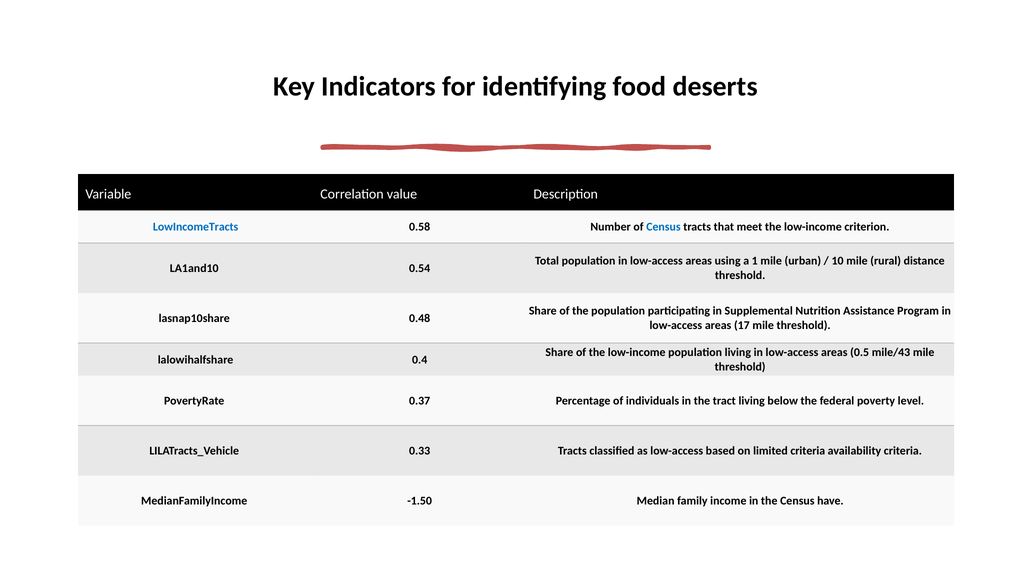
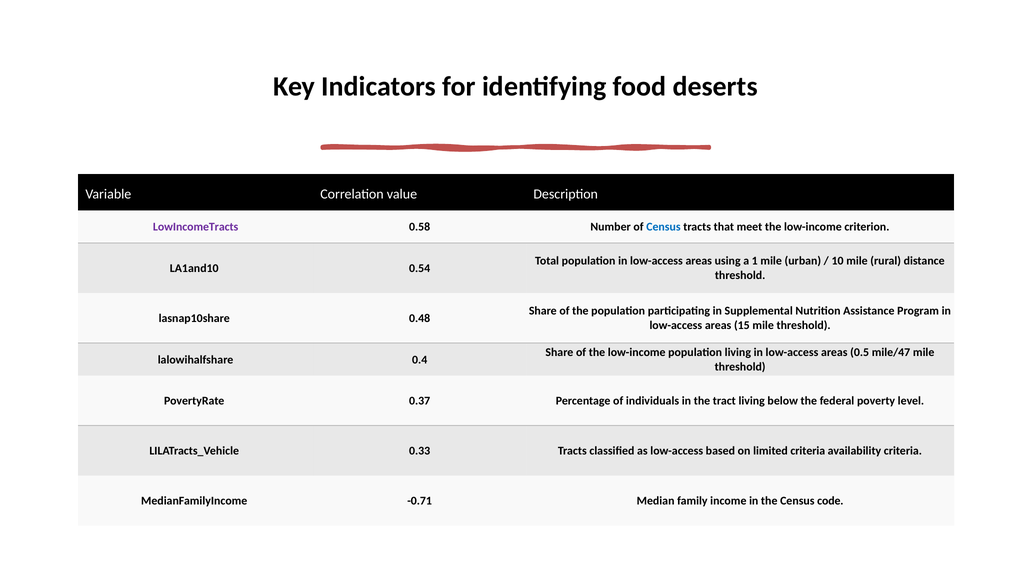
LowIncomeTracts colour: blue -> purple (196, 227)
17: 17 -> 15 (742, 326)
mile/43: mile/43 -> mile/47 (891, 353)
-1.50: -1.50 -> -0.71 (420, 501)
have: have -> code (830, 501)
